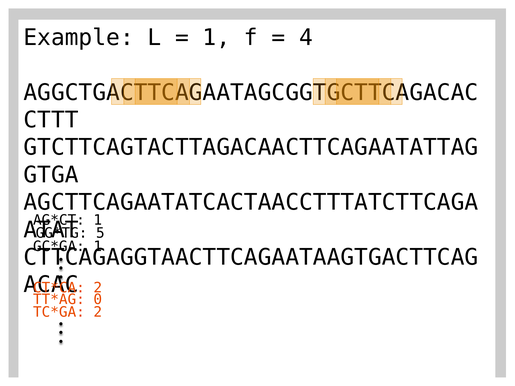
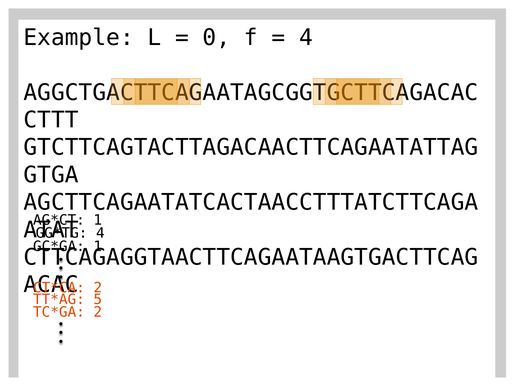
1: 1 -> 0 (216, 38)
5: 5 -> 4 (100, 233)
0: 0 -> 5 (98, 300)
